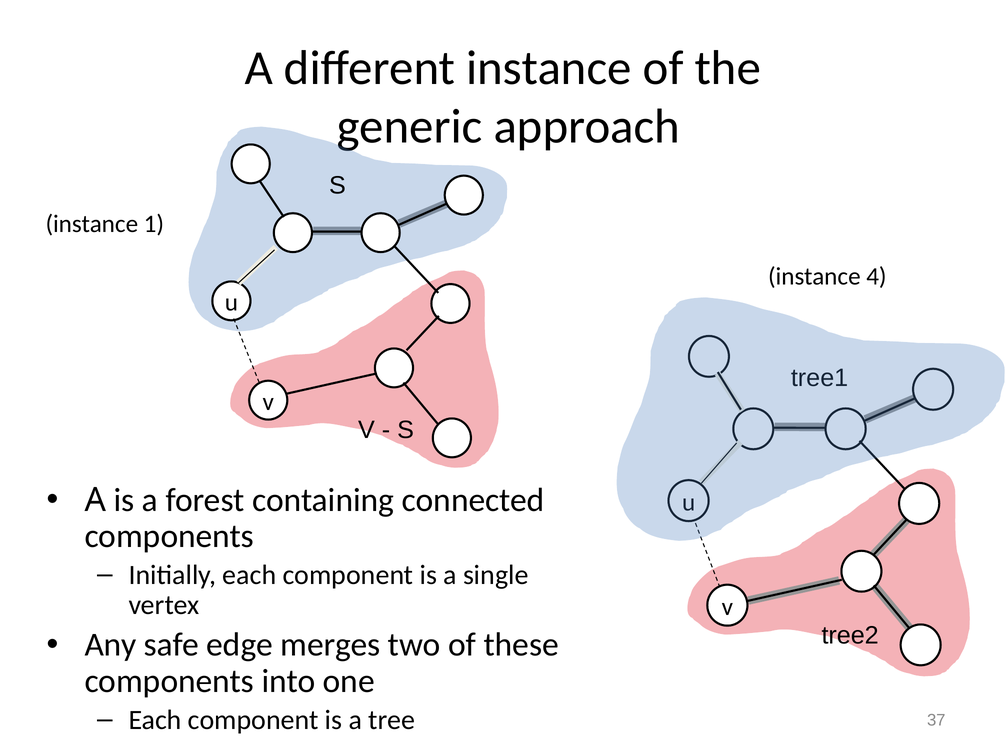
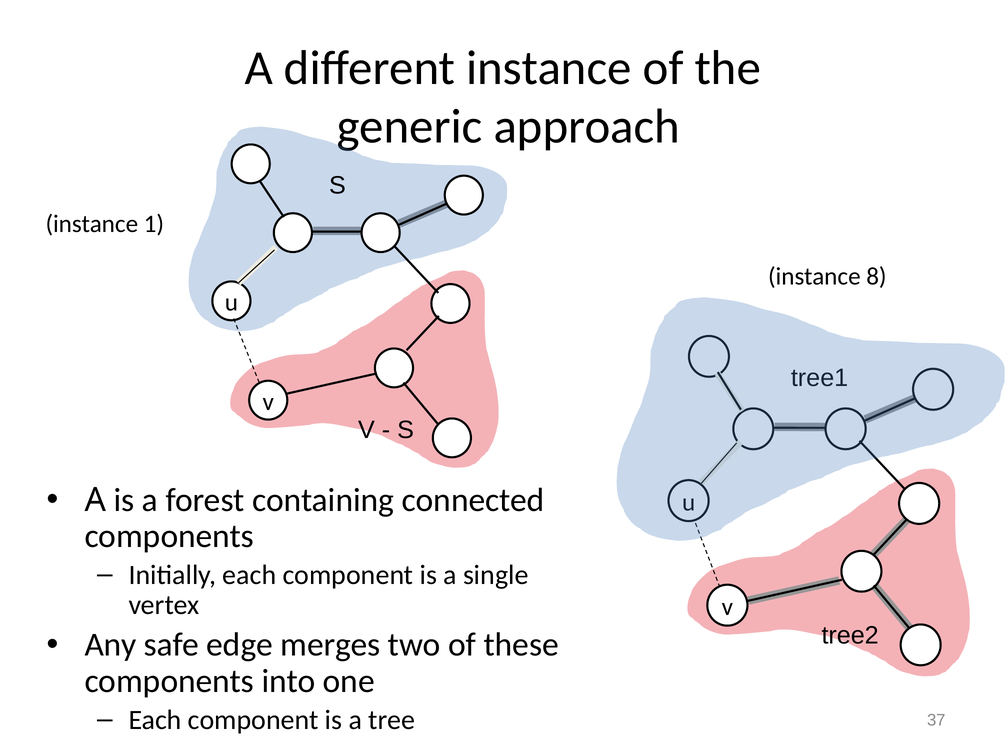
4: 4 -> 8 (876, 277)
